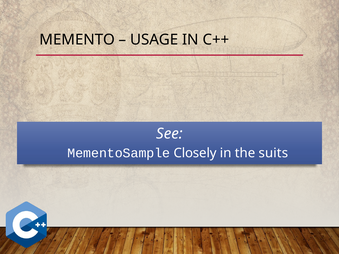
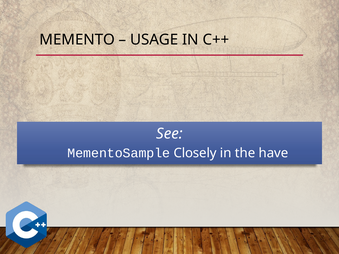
suits: suits -> have (273, 153)
